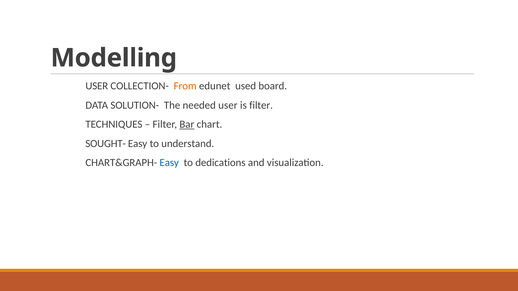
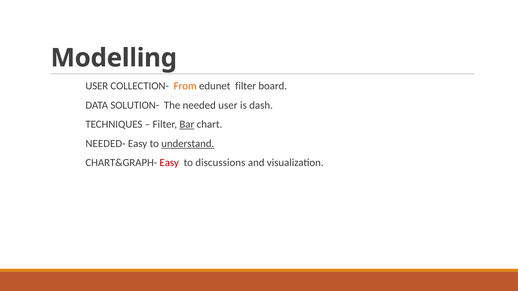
edunet used: used -> filter (246, 86)
is filter: filter -> dash (261, 105)
SOUGHT-: SOUGHT- -> NEEDED- (105, 144)
understand underline: none -> present (188, 144)
Easy colour: blue -> red (169, 163)
dedications: dedications -> discussions (220, 163)
